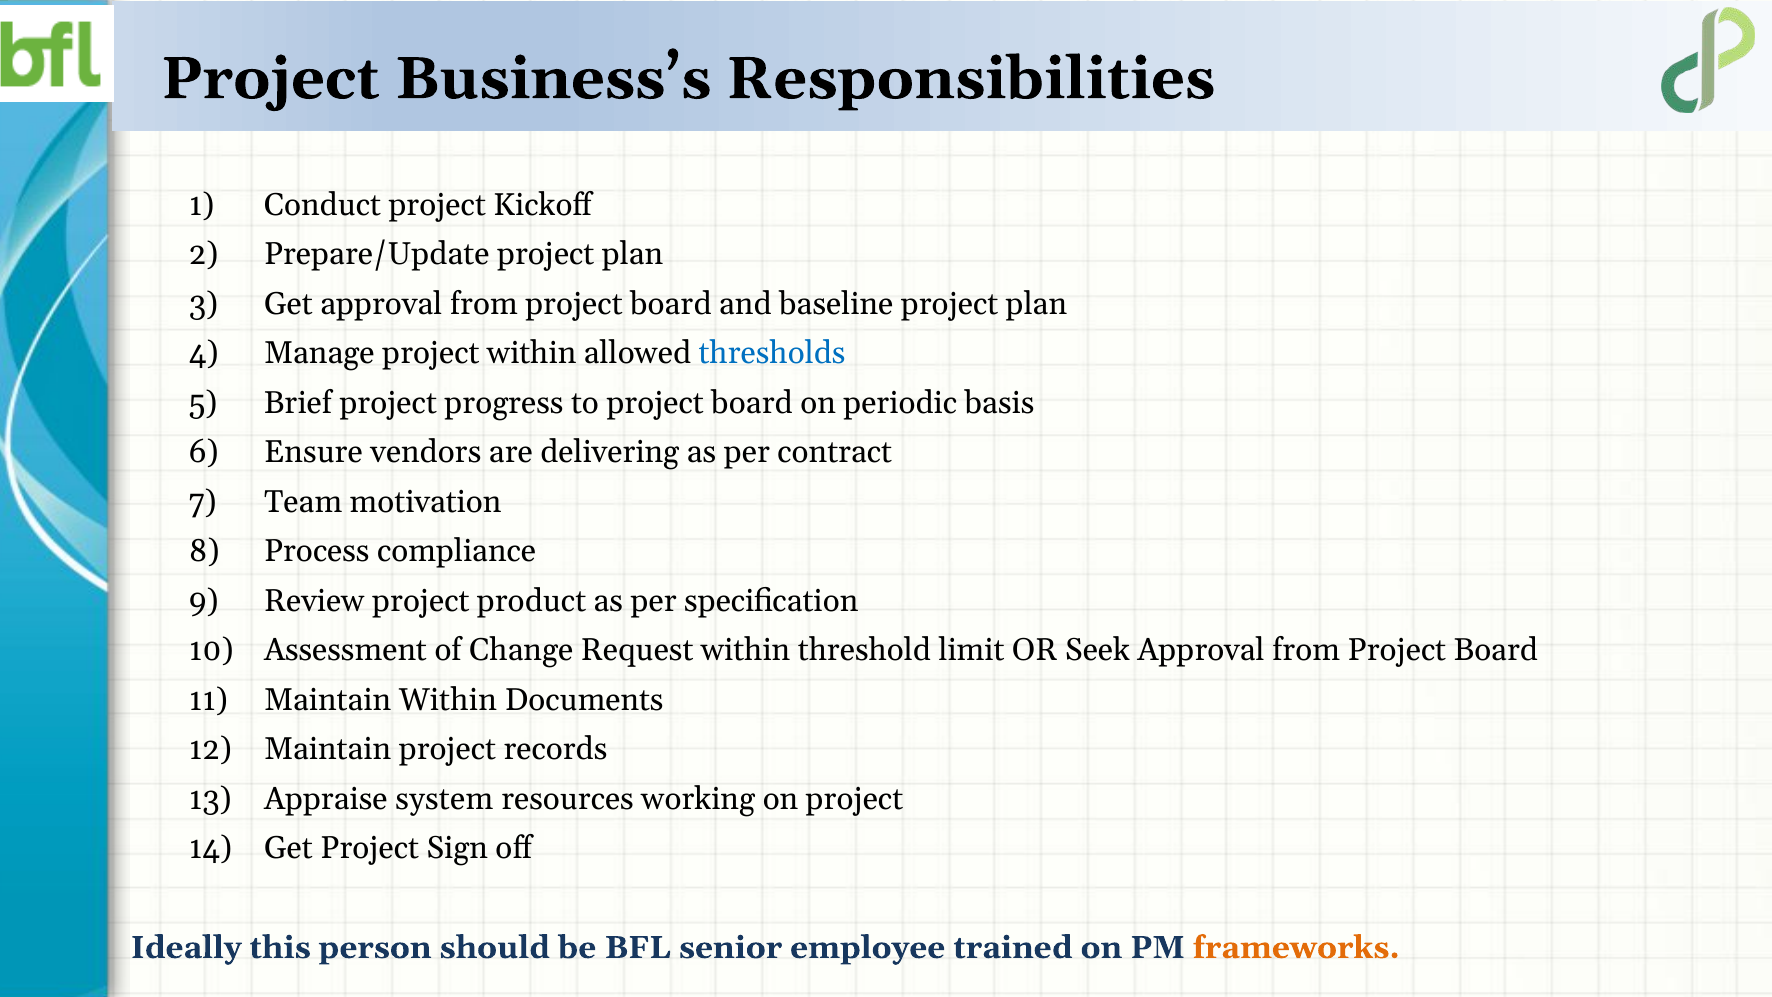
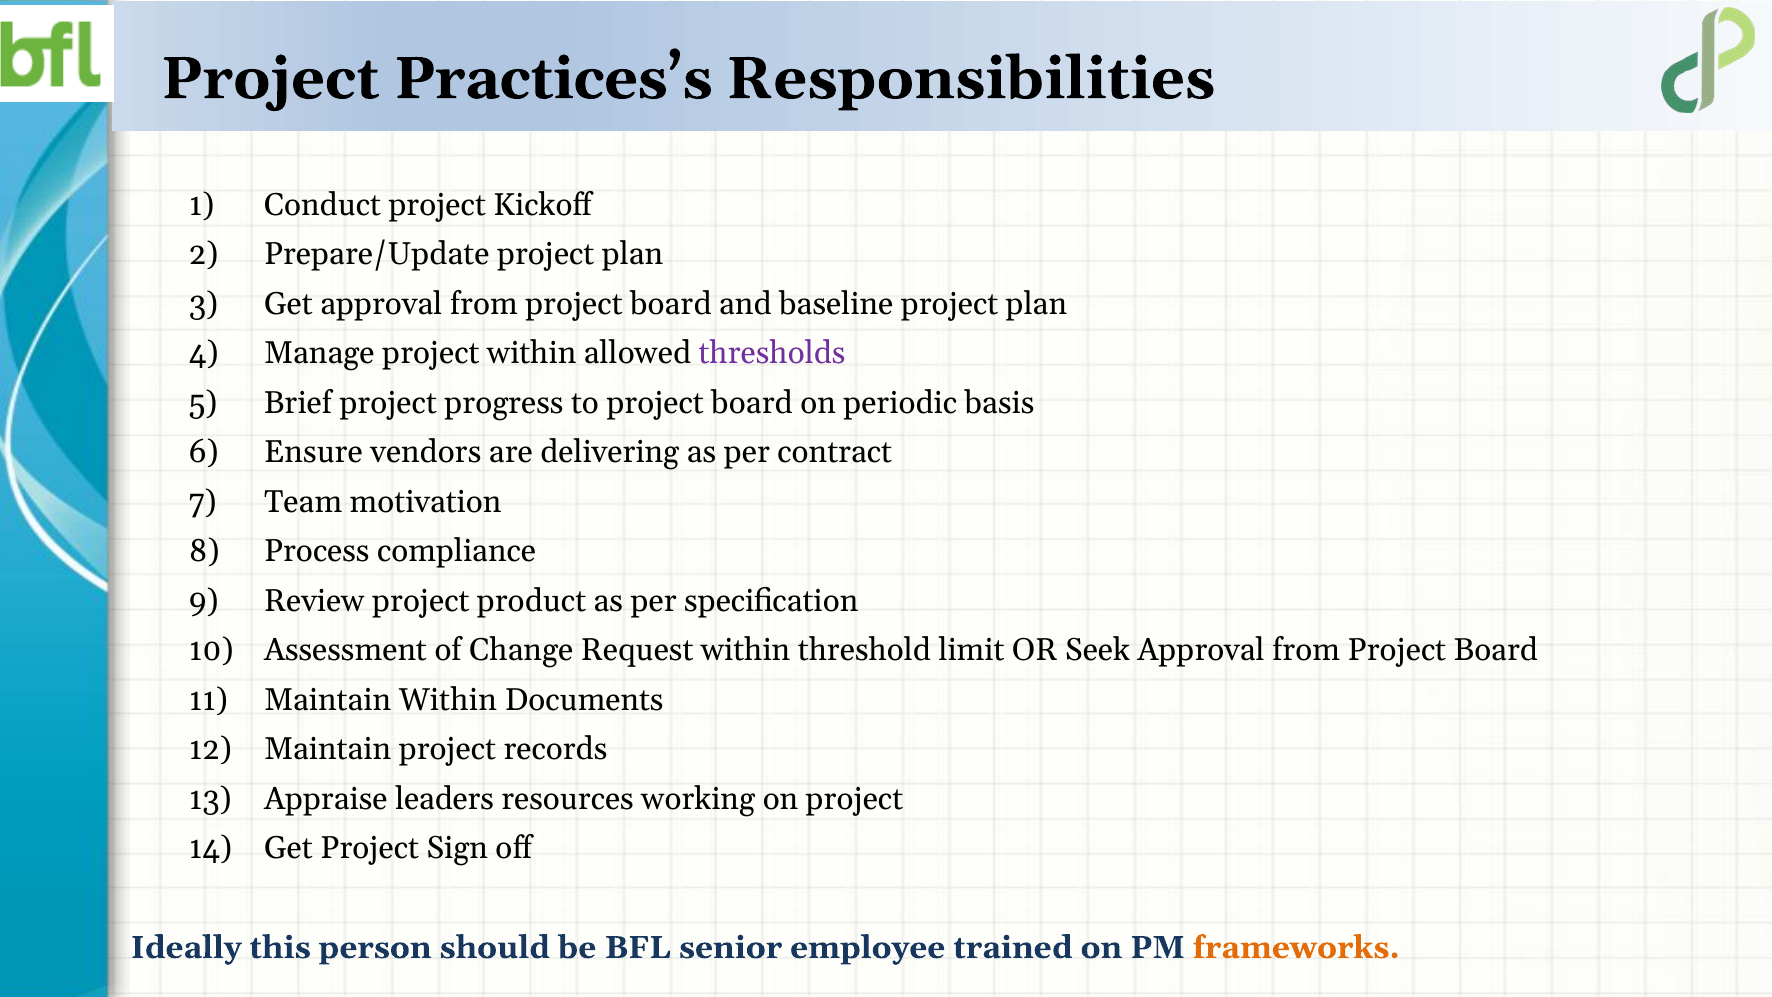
Business’s: Business’s -> Practices’s (553, 79)
thresholds colour: blue -> purple (772, 353)
system: system -> leaders (445, 799)
